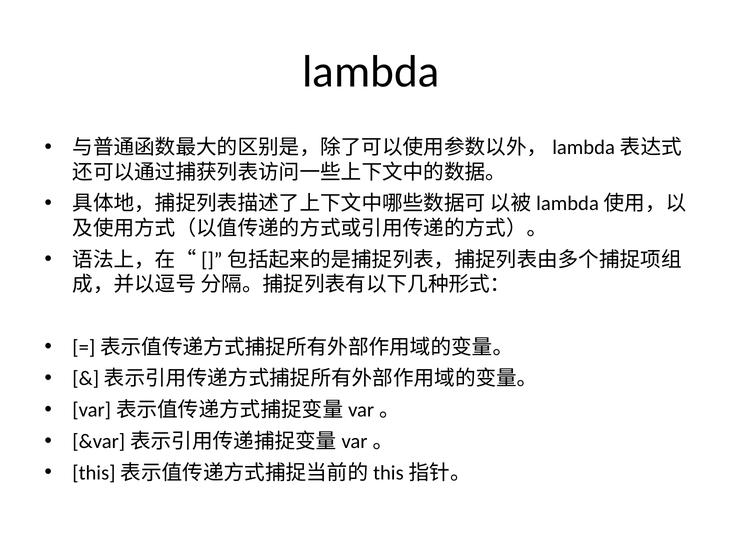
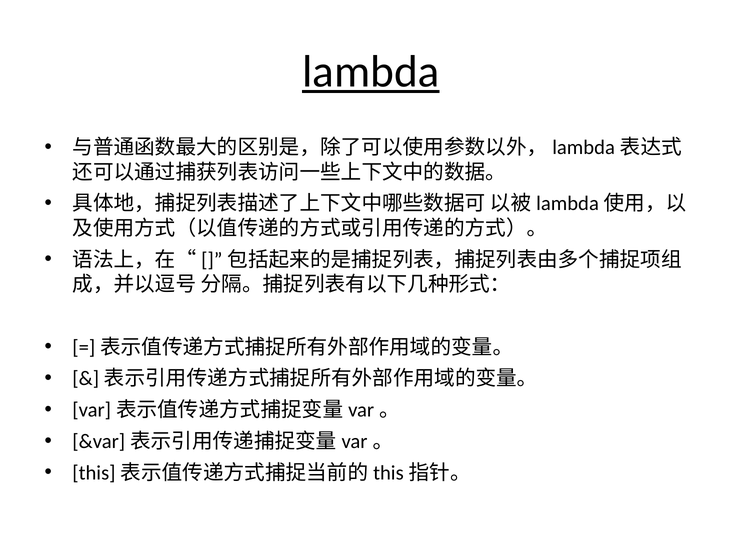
lambda underline: none -> present (371, 72)
